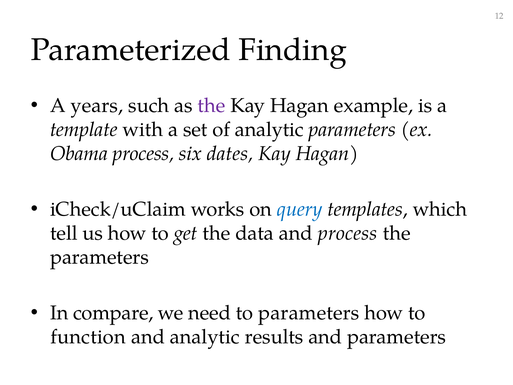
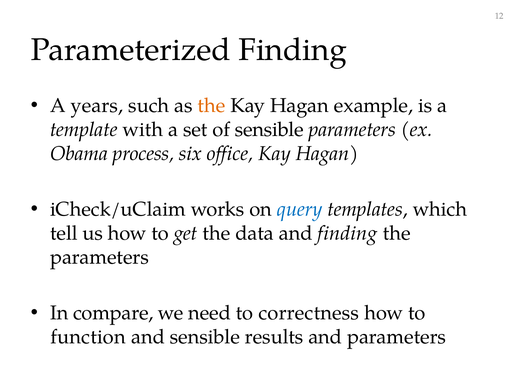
the colour: purple -> orange (211, 106)
of analytic: analytic -> sensible (269, 130)
dates: dates -> office (230, 153)
and process: process -> finding (348, 233)
to parameters: parameters -> correctness (309, 313)
and analytic: analytic -> sensible (205, 337)
